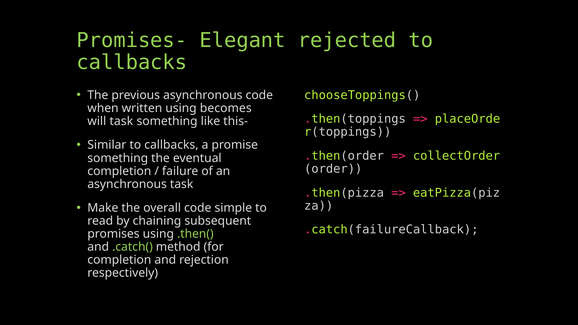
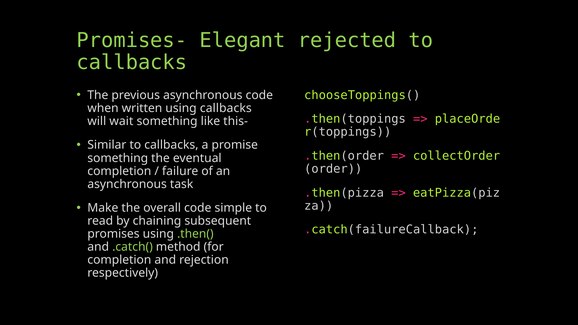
using becomes: becomes -> callbacks (226, 108)
will task: task -> wait (121, 121)
